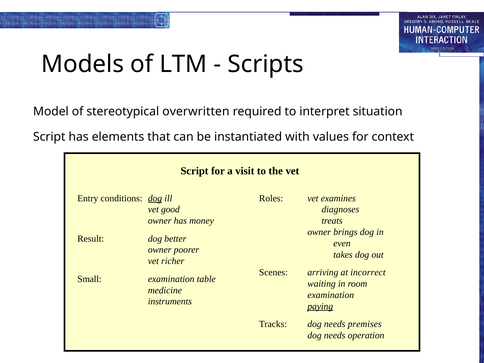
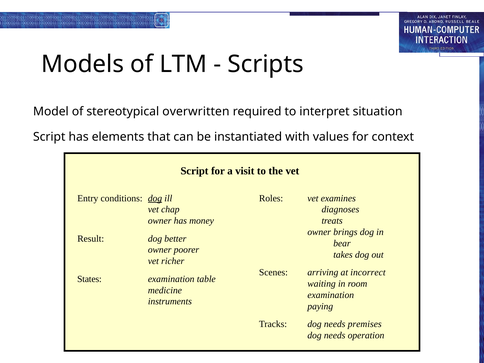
good: good -> chap (170, 210)
even: even -> bear (342, 243)
Small: Small -> States (89, 279)
paying underline: present -> none (320, 306)
